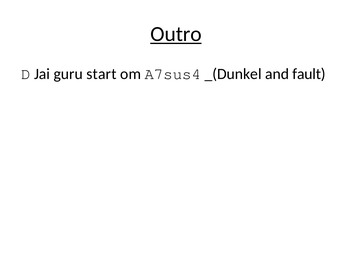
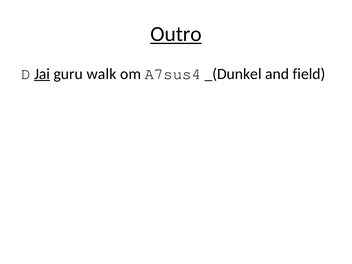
Jai underline: none -> present (42, 74)
start: start -> walk (102, 74)
fault: fault -> field (309, 74)
